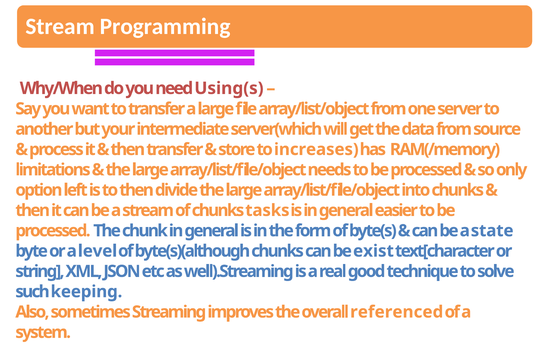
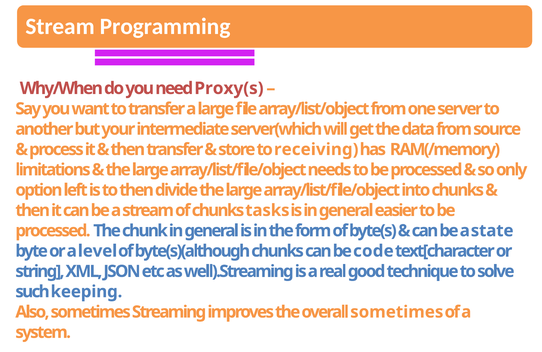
Using(s: Using(s -> Proxy(s (229, 88)
increases: increases -> receiving (316, 150)
exist: exist -> code (373, 251)
overall referenced: referenced -> sometimes (397, 312)
